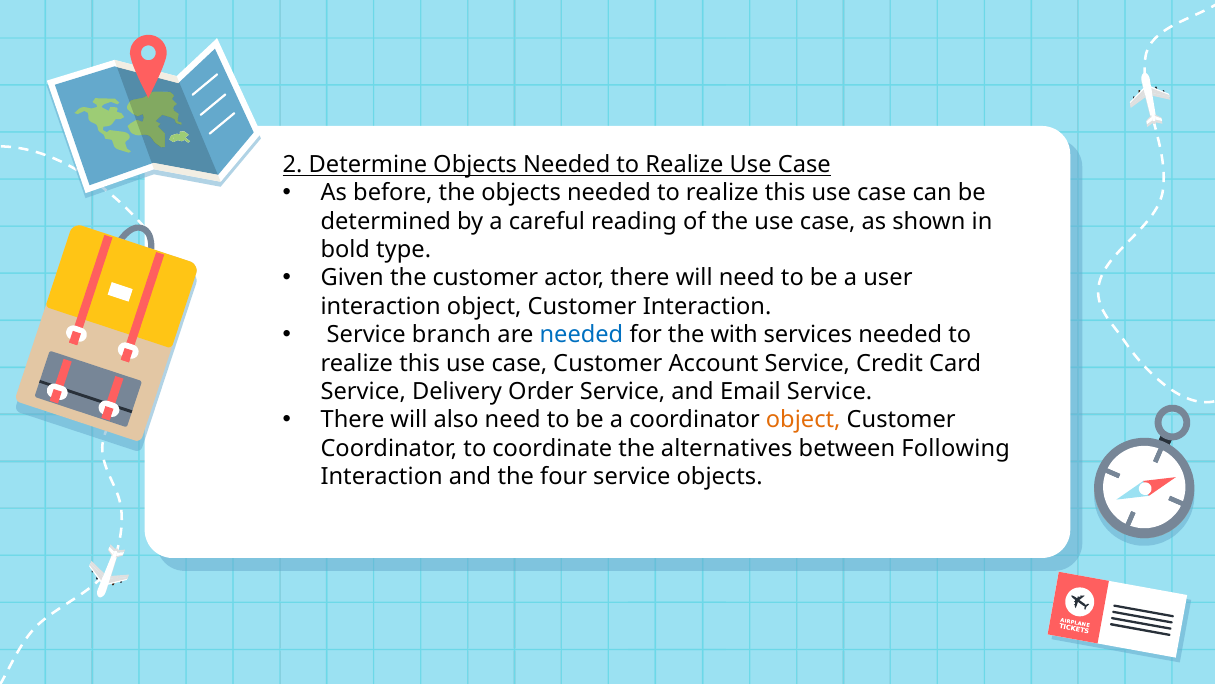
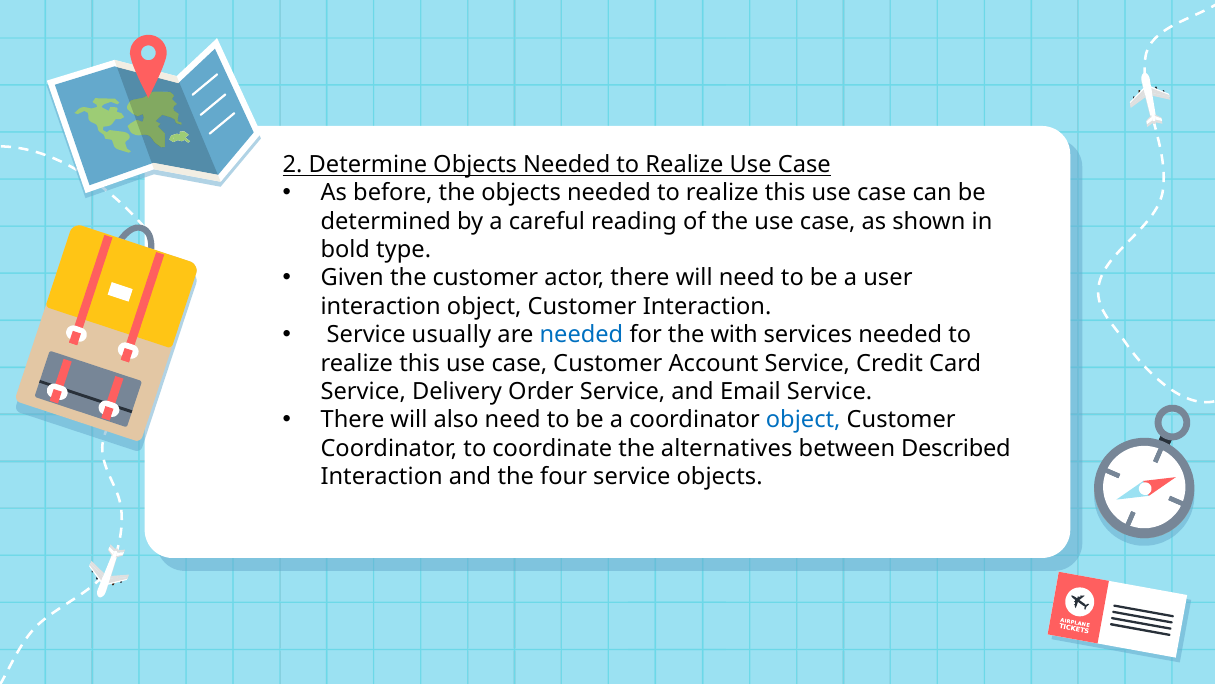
branch: branch -> usually (451, 335)
object colour: orange -> blue (803, 420)
Following: Following -> Described (956, 448)
